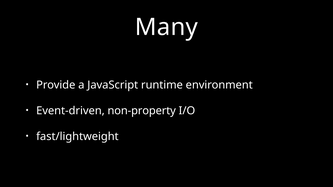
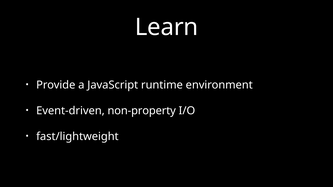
Many: Many -> Learn (167, 27)
